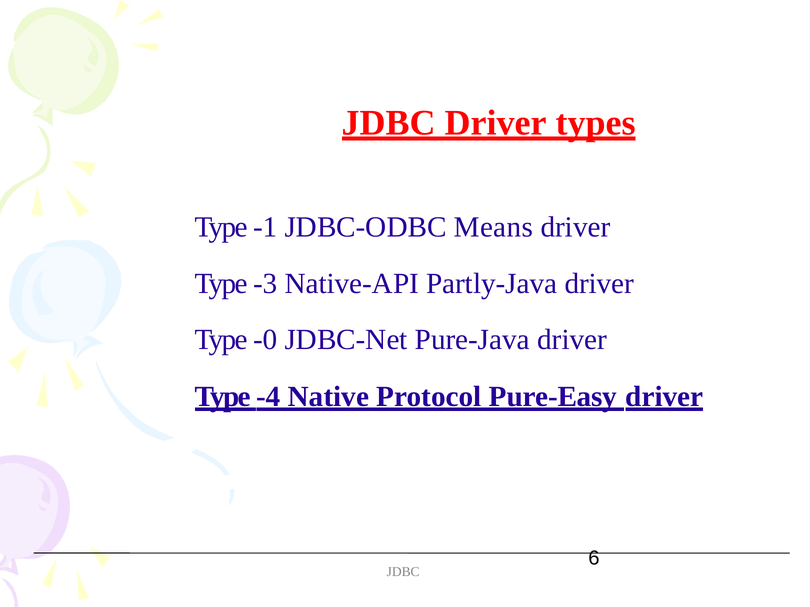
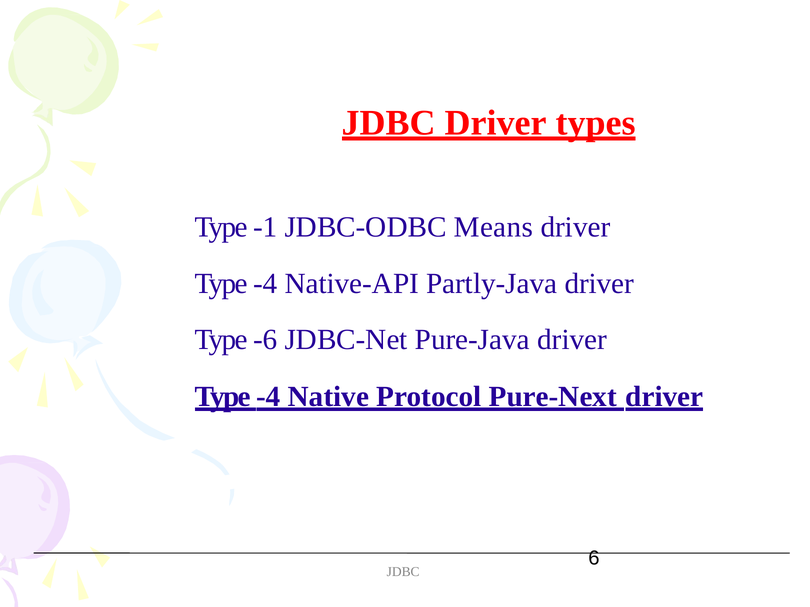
-3: -3 -> -4 (265, 284)
-0: -0 -> -6 (265, 340)
Pure-Easy: Pure-Easy -> Pure-Next (553, 397)
